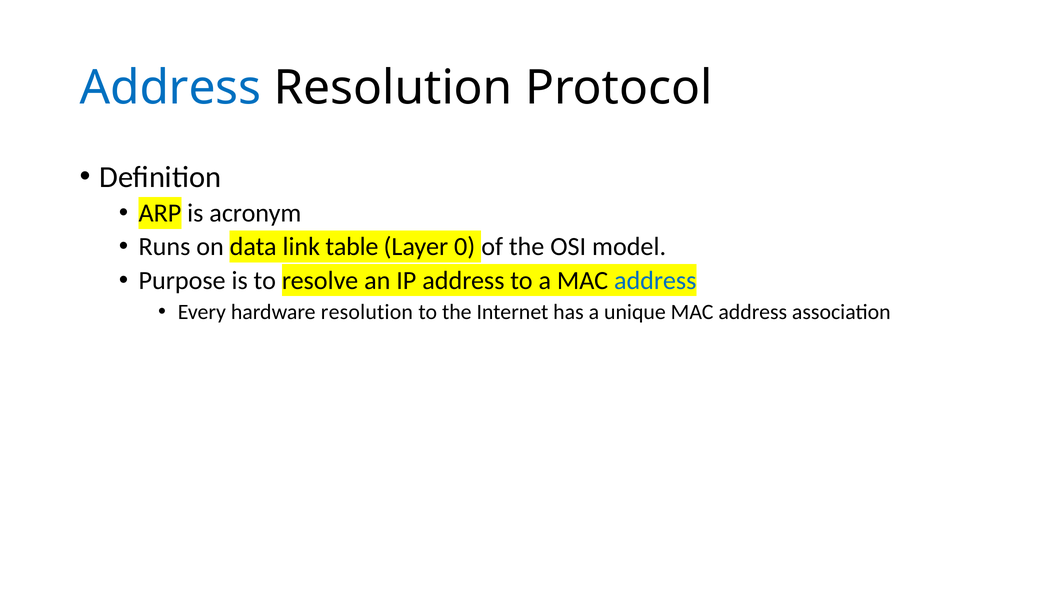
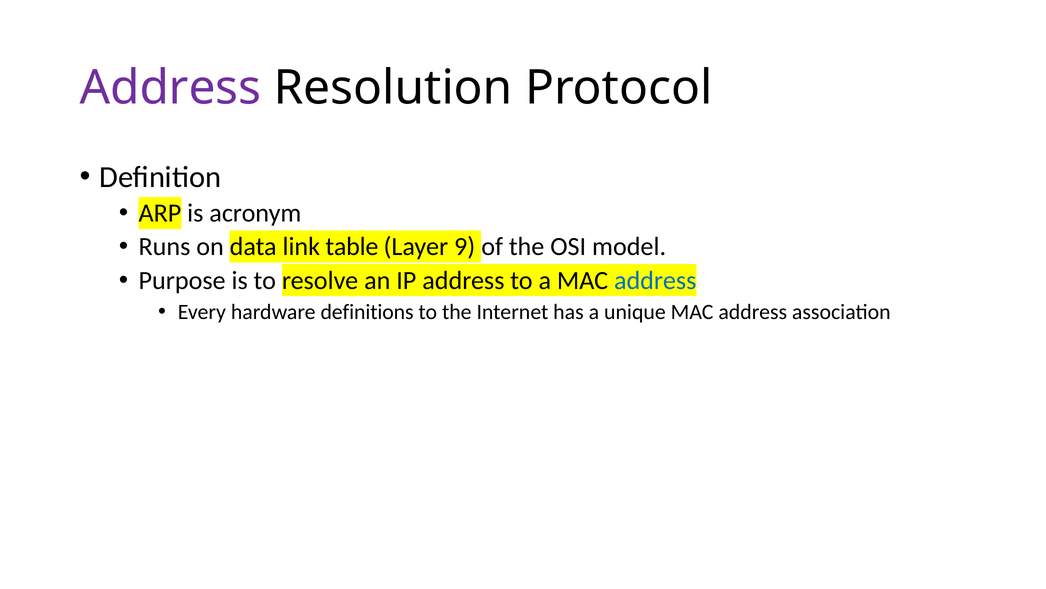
Address colour: blue -> purple (170, 88)
0: 0 -> 9 (465, 247)
hardware resolution: resolution -> definitions (367, 312)
